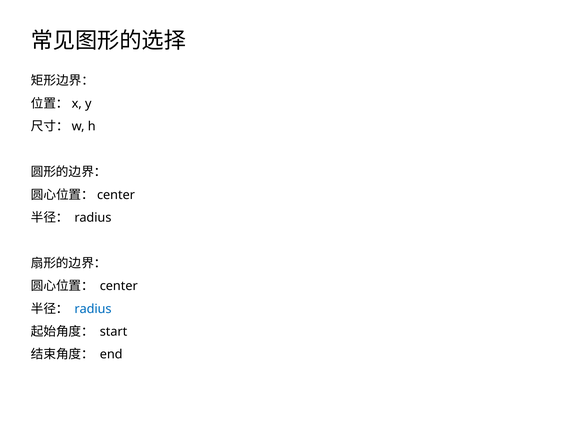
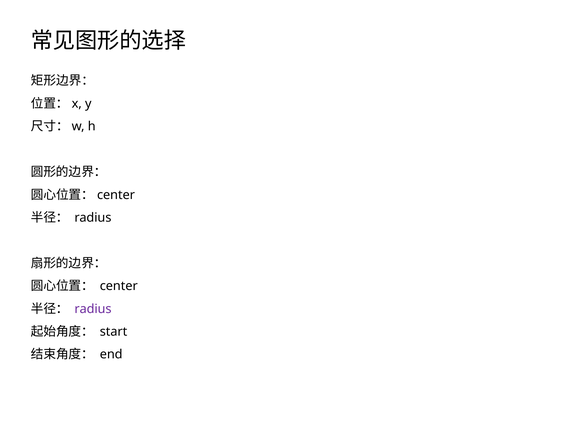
radius colour: blue -> purple (93, 309)
